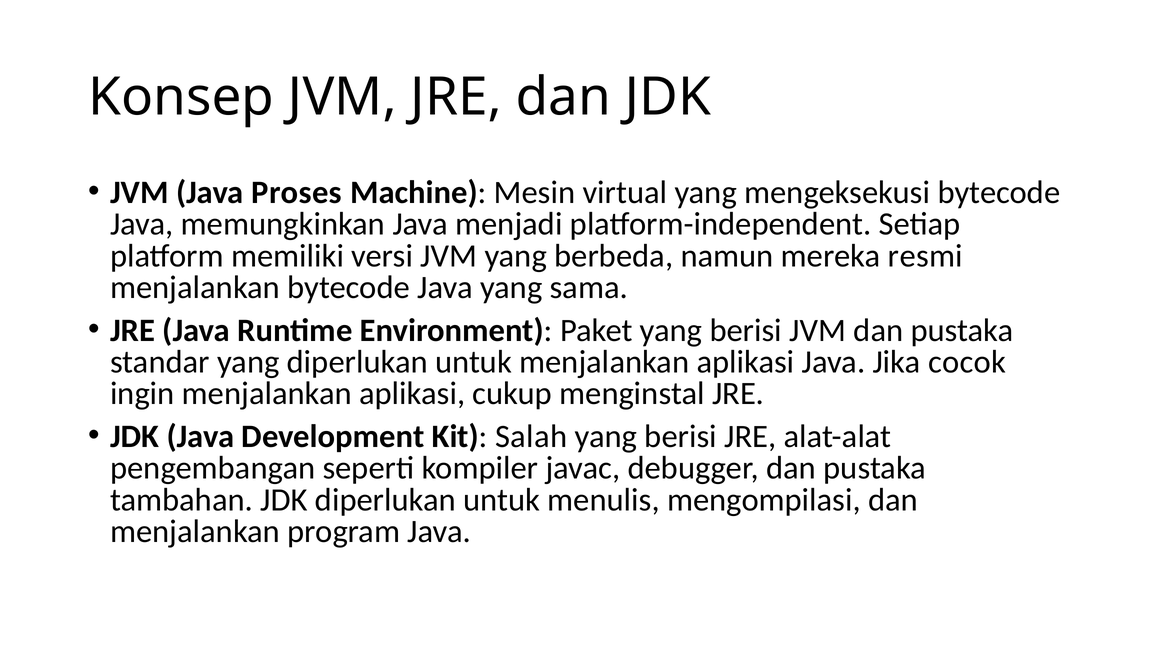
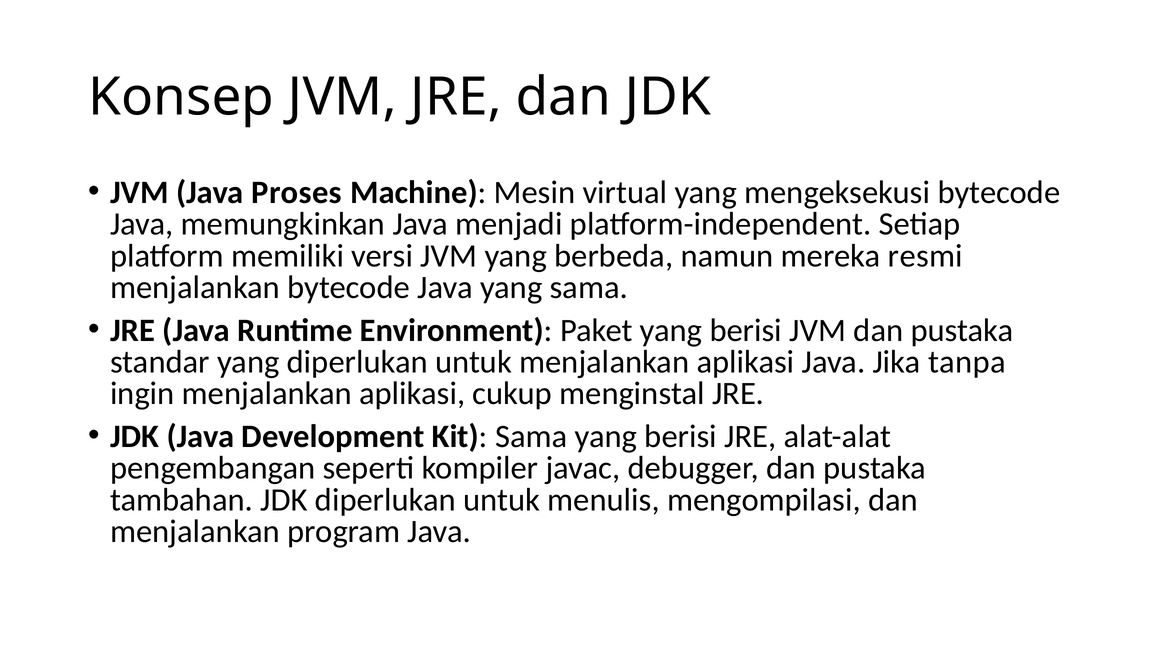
cocok: cocok -> tanpa (967, 362)
Kit Salah: Salah -> Sama (531, 436)
